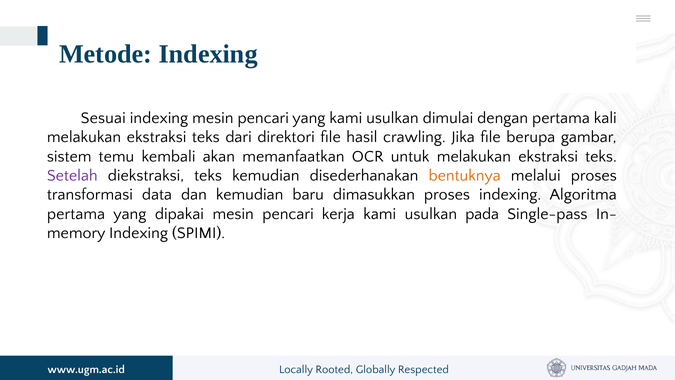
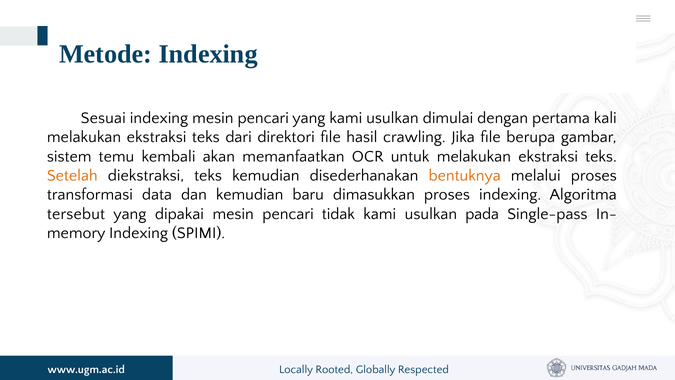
Setelah colour: purple -> orange (72, 175)
pertama: pertama -> tersebut (76, 214)
kerja: kerja -> tidak (338, 214)
